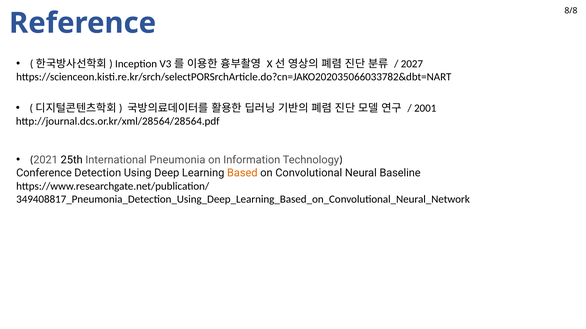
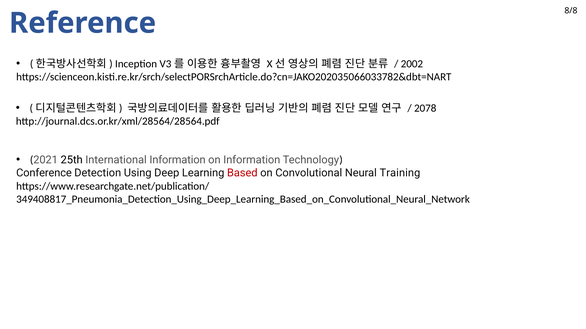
2027: 2027 -> 2002 (412, 64)
2001: 2001 -> 2078 (425, 108)
International Pneumonia: Pneumonia -> Information (178, 160)
Based colour: orange -> red (242, 173)
Baseline: Baseline -> Training (400, 173)
